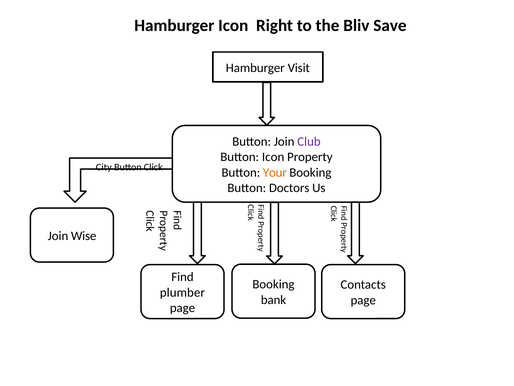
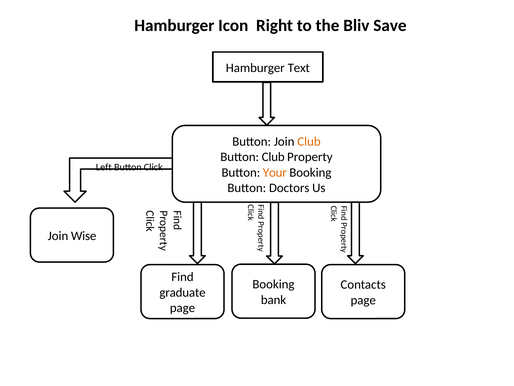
Visit: Visit -> Text (299, 68)
Club colour: purple -> orange (309, 141)
Button Icon: Icon -> Club (273, 157)
City: City -> Left (104, 167)
plumber: plumber -> graduate (183, 292)
